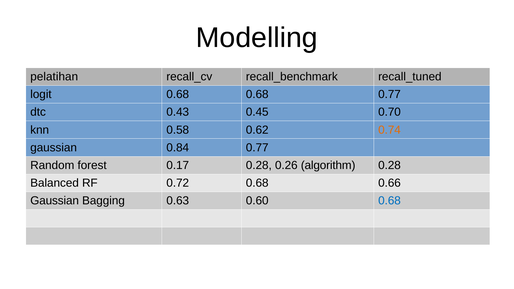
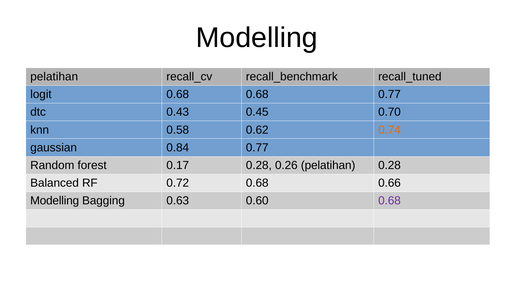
0.26 algorithm: algorithm -> pelatihan (328, 165)
Gaussian: Gaussian -> Modelling (55, 201)
0.68 colour: blue -> purple (389, 201)
